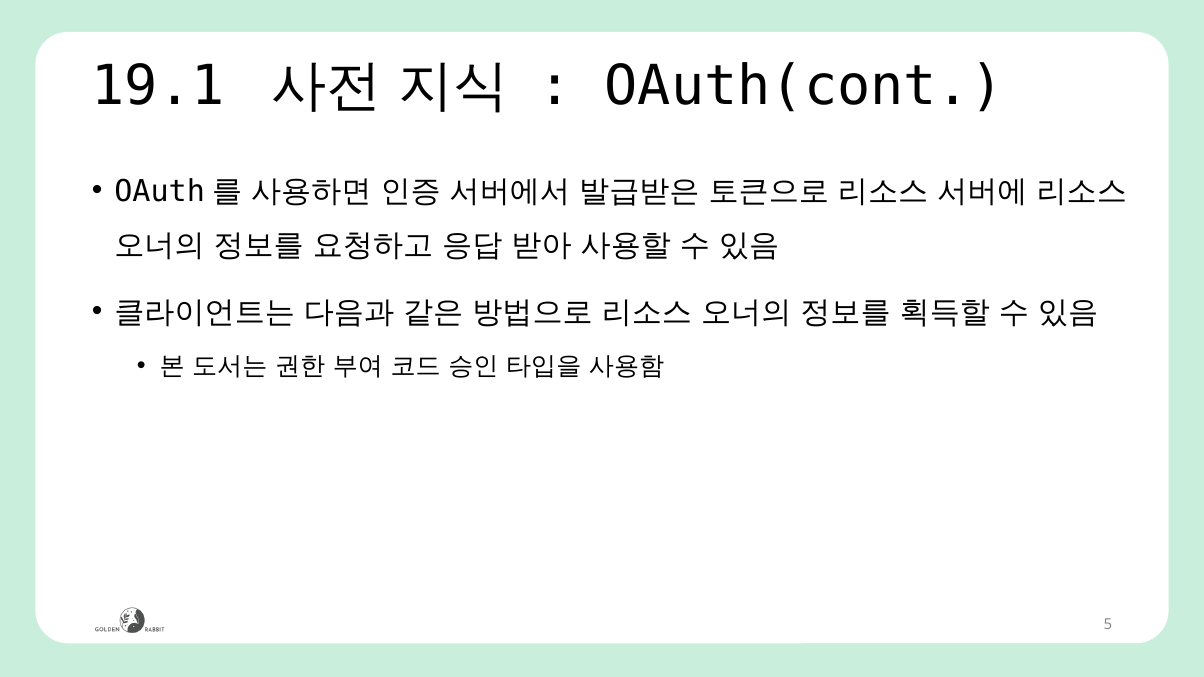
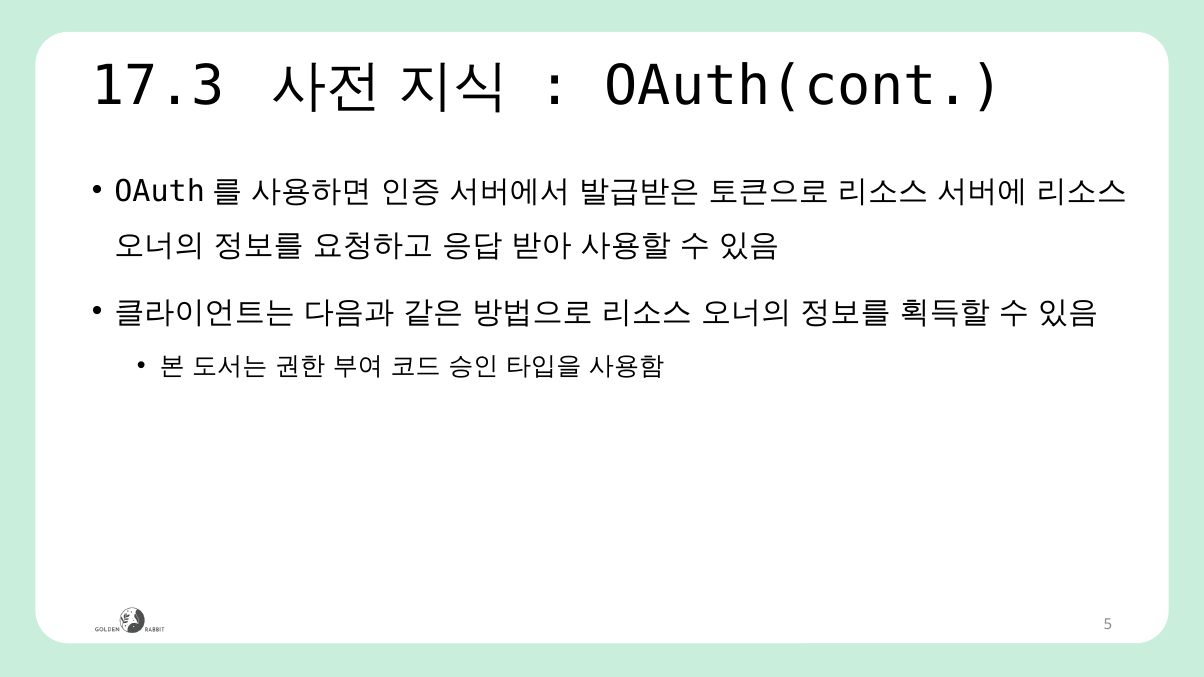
19.1: 19.1 -> 17.3 (158, 86)
